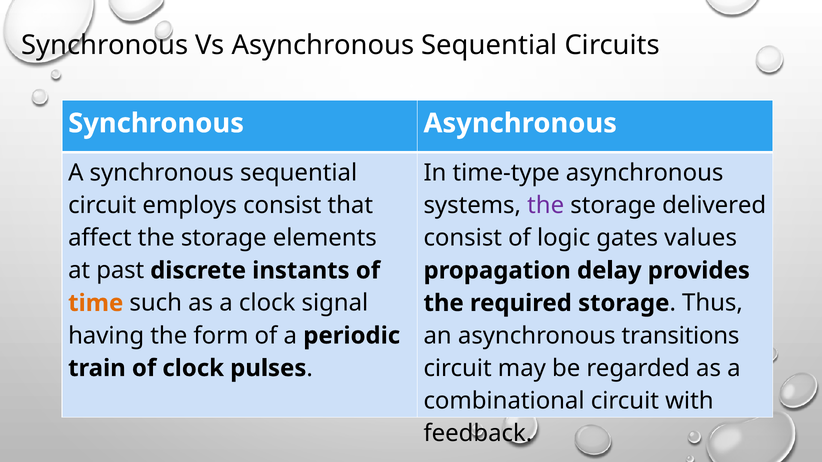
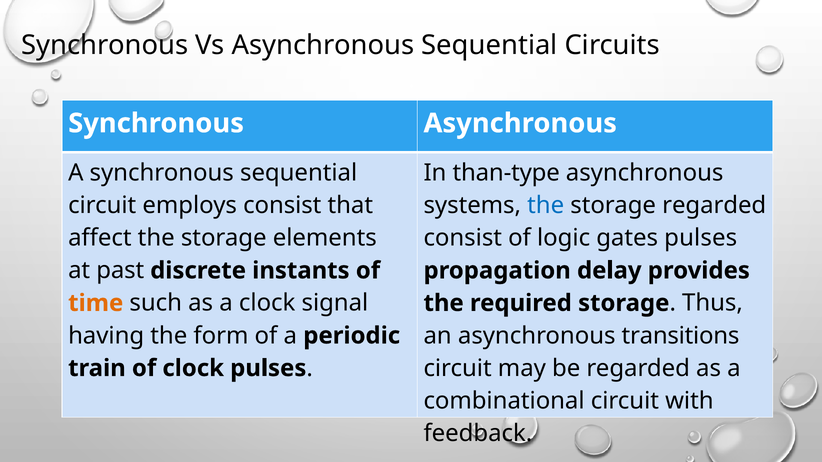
time-type: time-type -> than-type (506, 173)
the colour: purple -> blue (546, 206)
storage delivered: delivered -> regarded (714, 206)
gates values: values -> pulses (701, 238)
